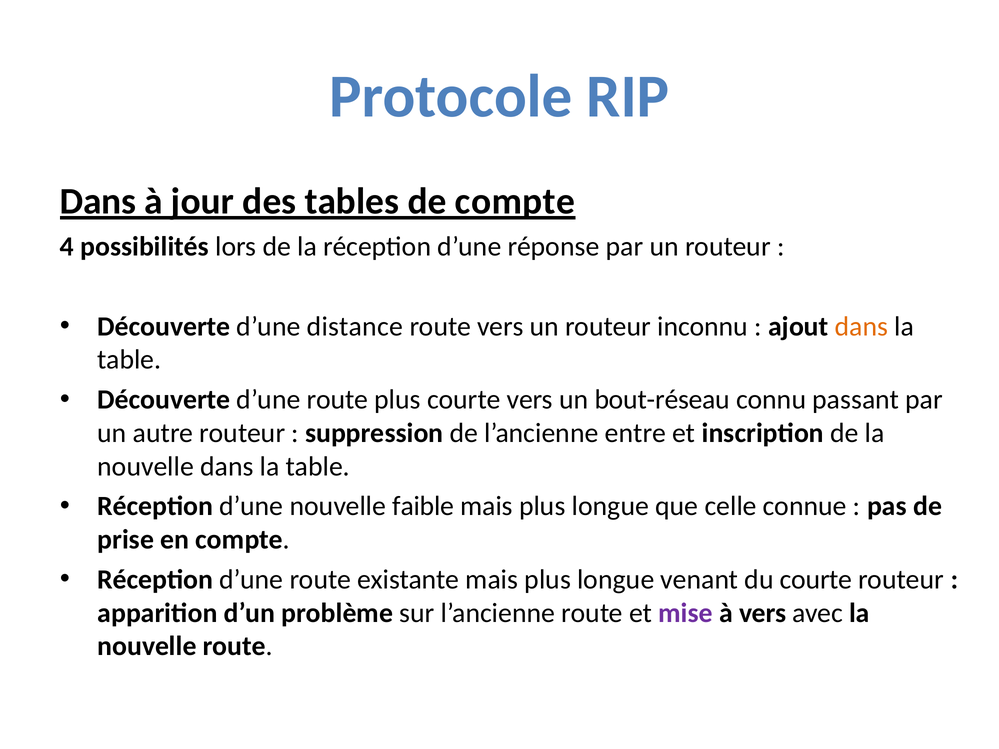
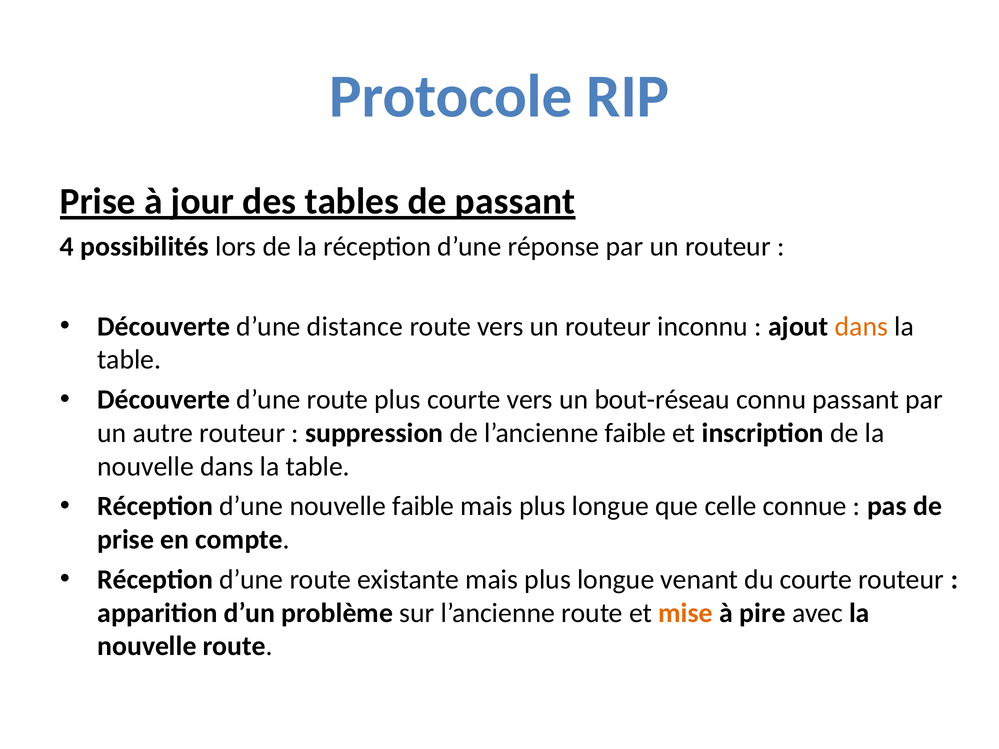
Dans: Dans -> Prise (98, 202)
de compte: compte -> passant (515, 202)
l’ancienne entre: entre -> faible (636, 433)
mise colour: purple -> orange (686, 613)
à vers: vers -> pire (762, 613)
